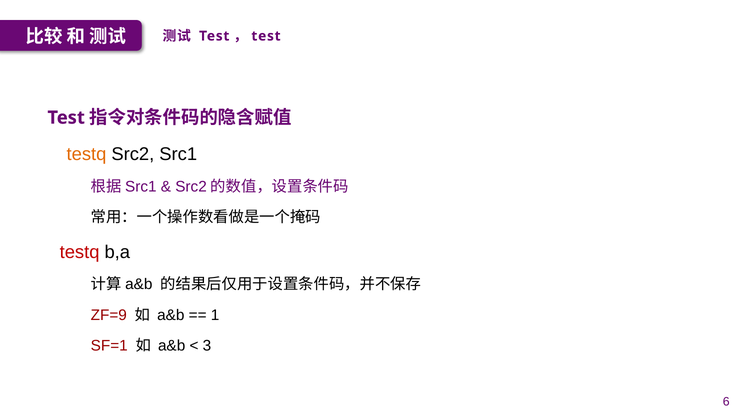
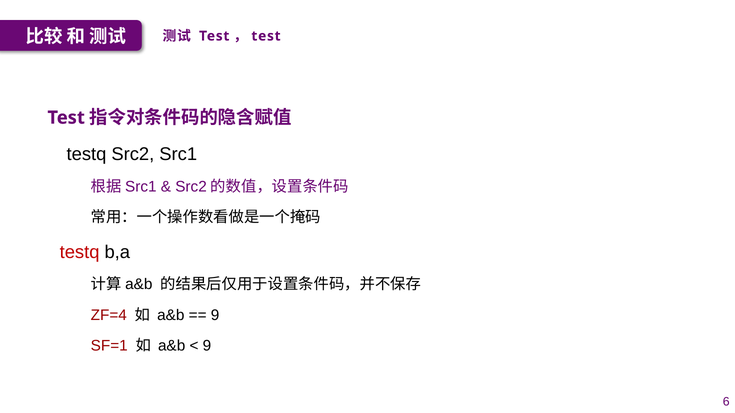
testq colour: orange -> black (86, 155)
ZF=9: ZF=9 -> ZF=4 (109, 315)
1: 1 -> 9 (215, 315)
3: 3 -> 9 (207, 346)
